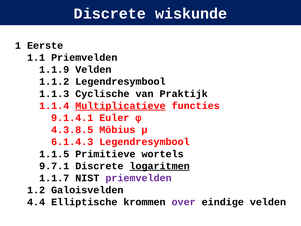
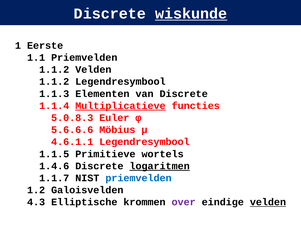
wiskunde underline: none -> present (191, 14)
1.1.9: 1.1.9 -> 1.1.2 (54, 70)
Cyclische: Cyclische -> Elementen (102, 94)
van Praktijk: Praktijk -> Discrete (184, 94)
9.1.4.1: 9.1.4.1 -> 5.0.8.3 (72, 118)
4.3.8.5: 4.3.8.5 -> 5.6.6.6 (72, 130)
6.1.4.3: 6.1.4.3 -> 4.6.1.1 (72, 142)
9.7.1: 9.7.1 -> 1.4.6 (54, 166)
priemvelden colour: purple -> blue (139, 178)
4.4: 4.4 -> 4.3 (36, 202)
velden underline: none -> present (268, 202)
